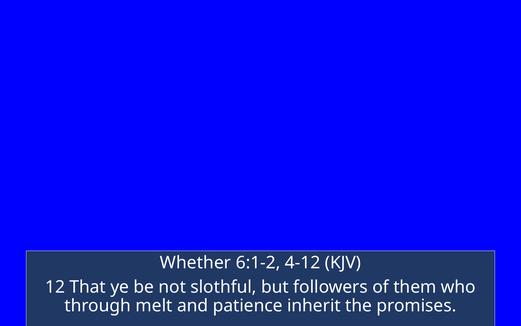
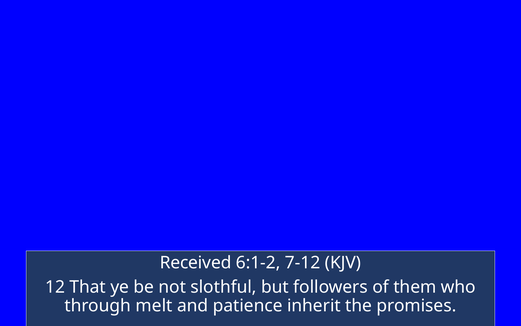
Whether: Whether -> Received (196, 263)
4-12: 4-12 -> 7-12 (303, 263)
